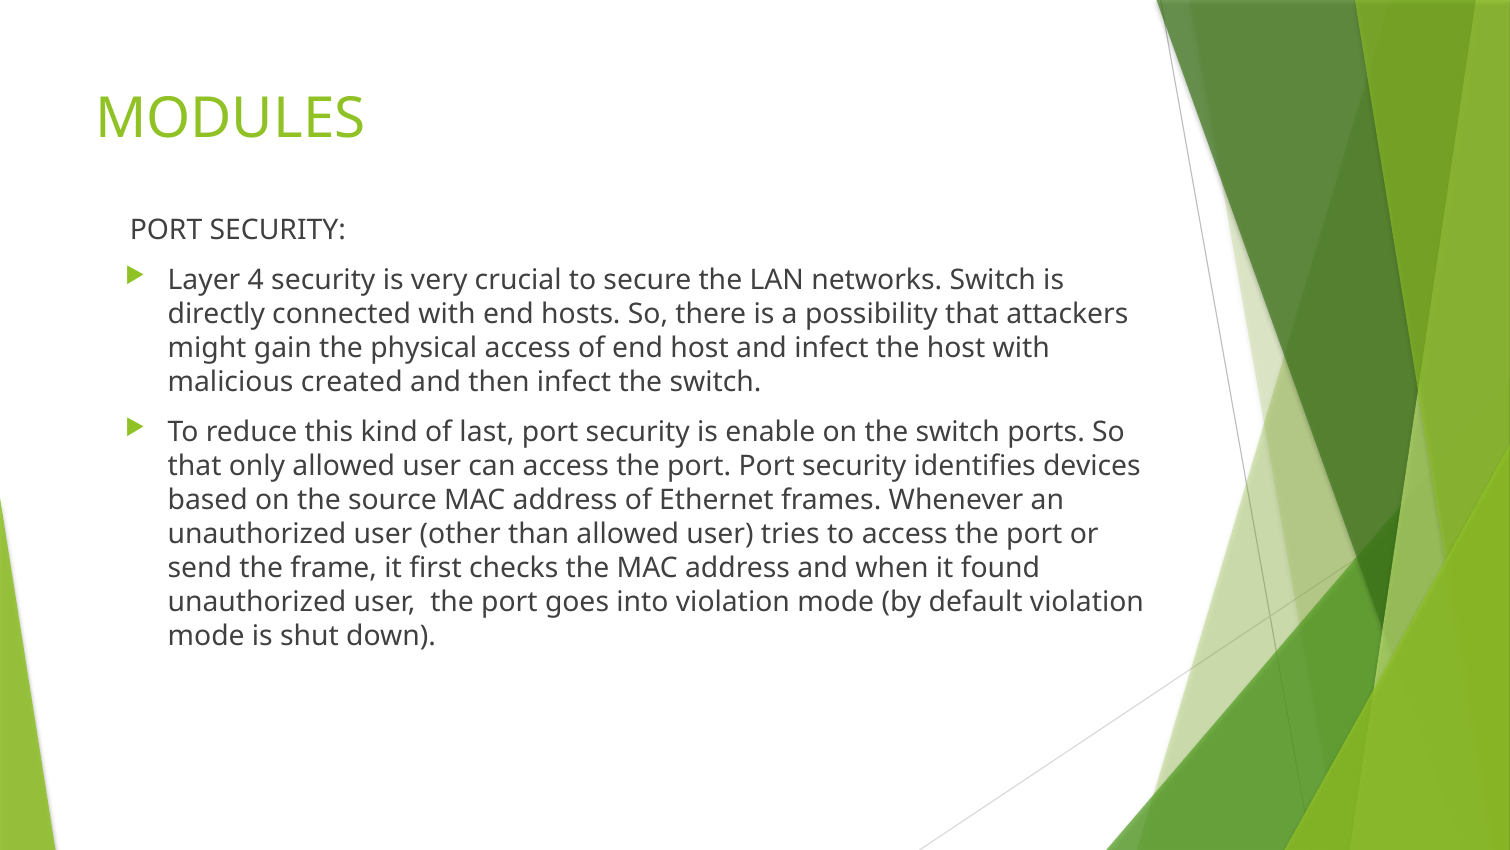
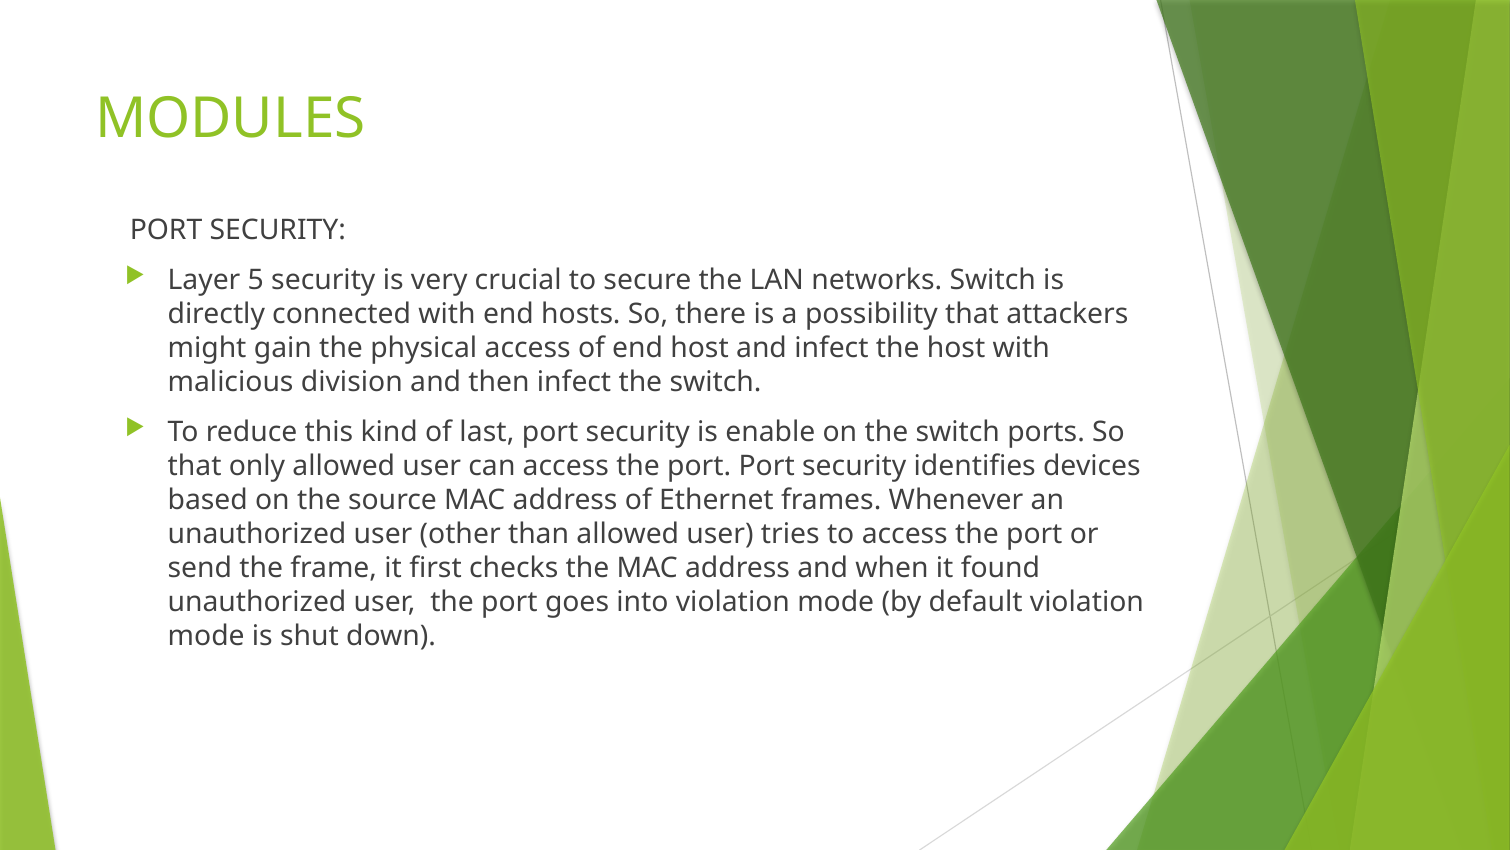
4: 4 -> 5 (256, 280)
created: created -> division (352, 382)
